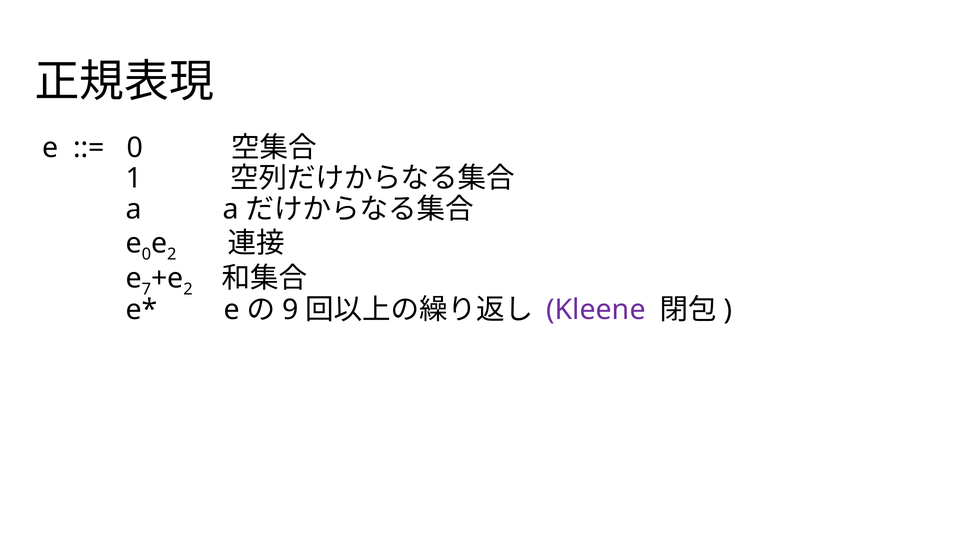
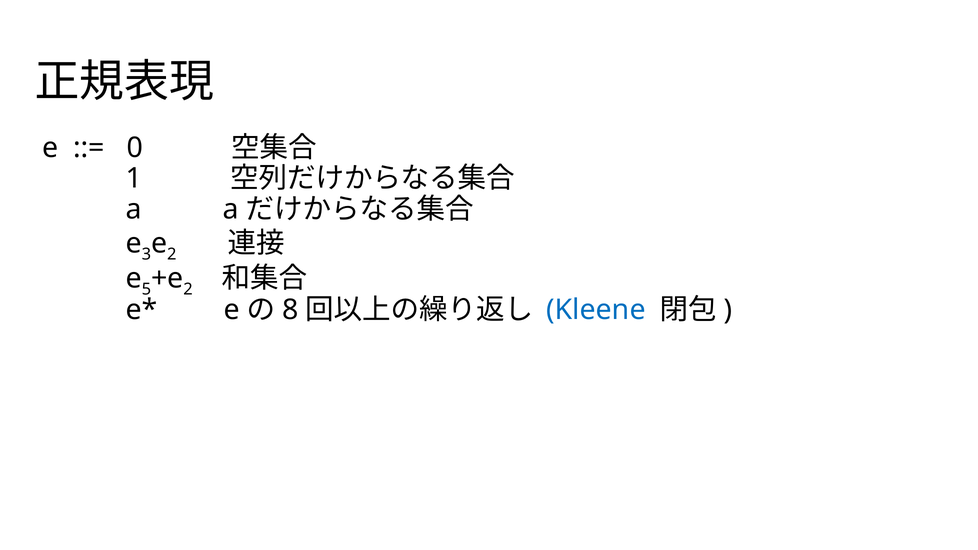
e 0: 0 -> 3 (146, 255)
7: 7 -> 5 (146, 290)
9: 9 -> 8 (290, 310)
Kleene colour: purple -> blue (596, 310)
